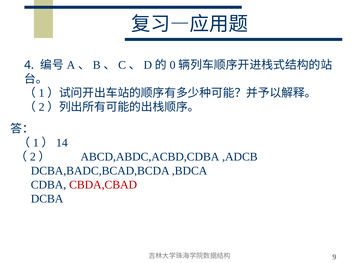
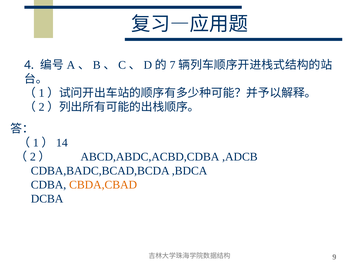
0: 0 -> 7 (173, 65)
DCBA,BADC,BCAD,BCDA: DCBA,BADC,BCAD,BCDA -> CDBA,BADC,BCAD,BCDA (100, 171)
CBDA,CBAD colour: red -> orange (103, 185)
